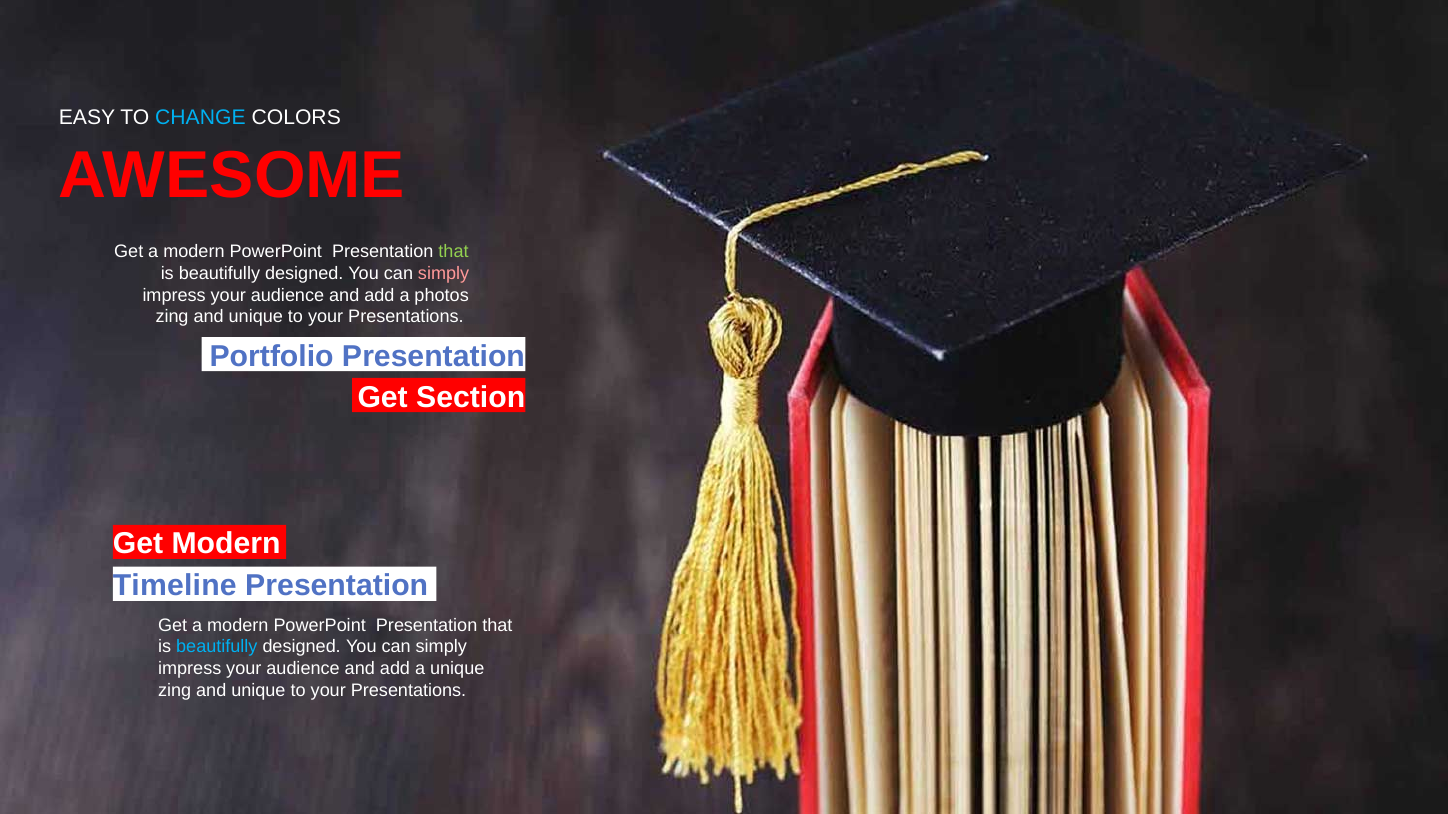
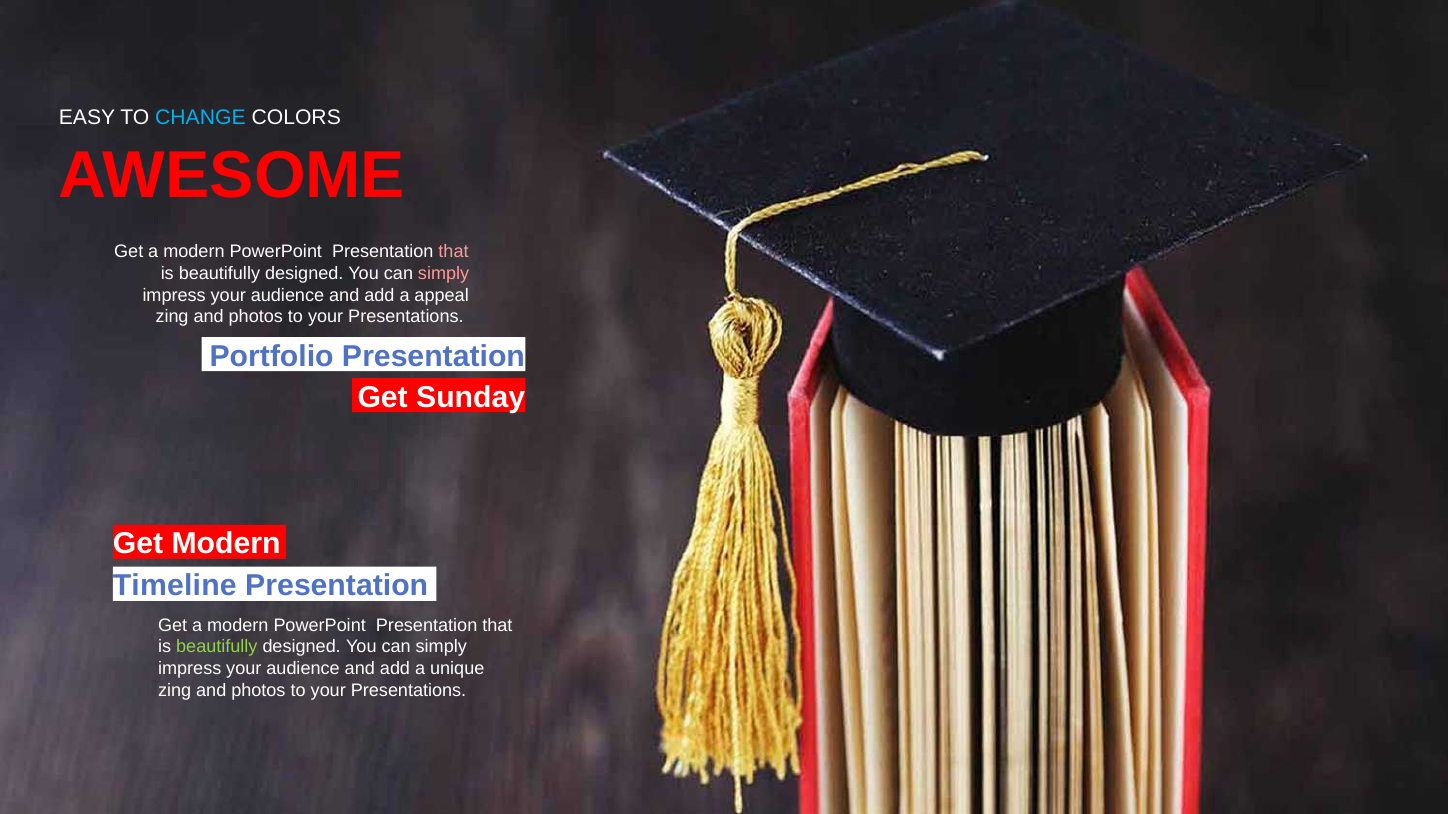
that colour: light green -> pink (454, 252)
photos: photos -> appeal (442, 295)
unique: unique -> photos (256, 317)
Section: Section -> Sunday (471, 397)
beautifully colour: light blue -> light green (217, 647)
unique: unique -> photos (258, 691)
